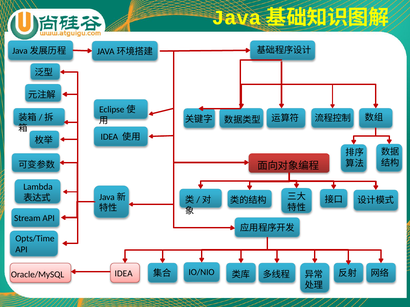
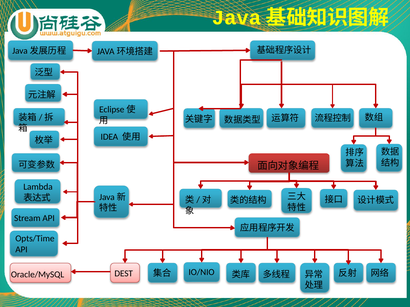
IDEA: IDEA -> DEST (124, 274)
